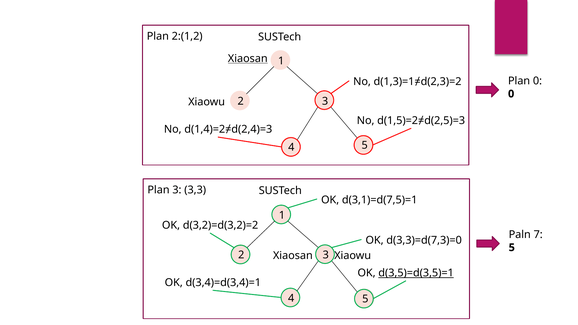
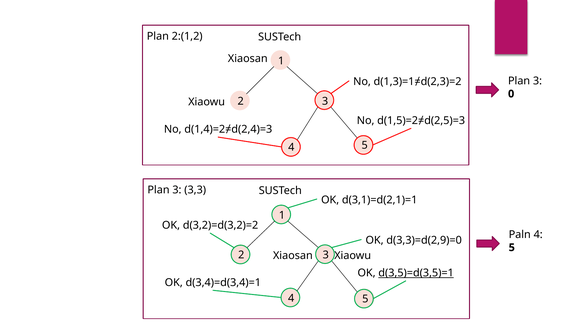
Xiaosan underline: present -> none (248, 59)
0: 0 -> 3 (537, 81)
d(3,1)=d(7,5)=1: d(3,1)=d(7,5)=1 -> d(3,1)=d(2,1)=1 (380, 200)
Paln 7: 7 -> 4 (538, 235)
d(3,3)=d(7,3)=0: d(3,3)=d(7,3)=0 -> d(3,3)=d(2,9)=0 (424, 240)
